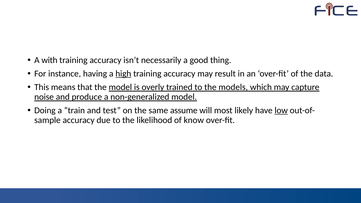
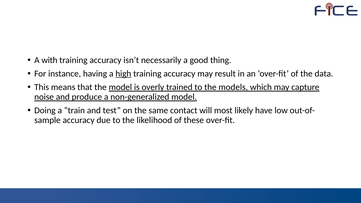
assume: assume -> contact (184, 110)
low underline: present -> none (281, 110)
know: know -> these (194, 120)
